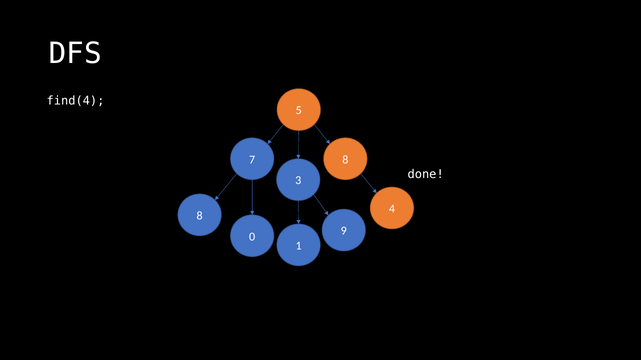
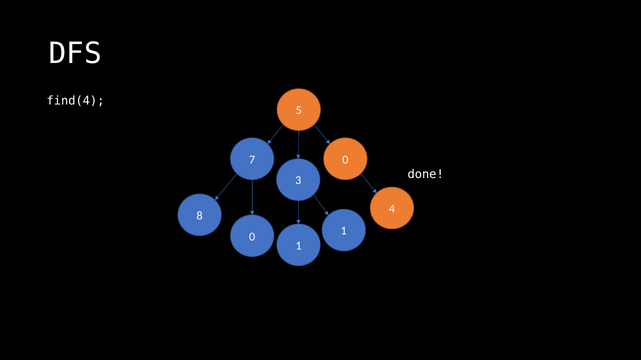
7 8: 8 -> 0 (345, 160)
0 9: 9 -> 1 (344, 231)
